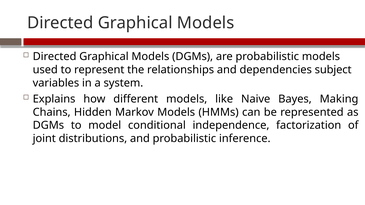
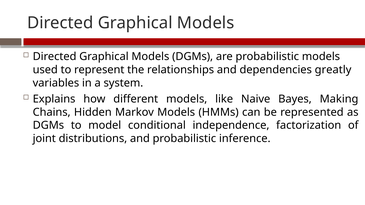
subject: subject -> greatly (333, 70)
